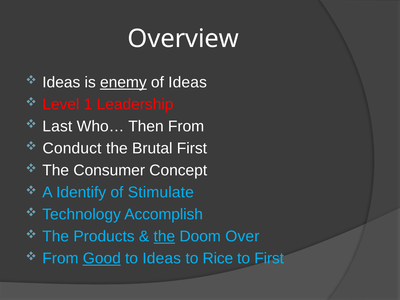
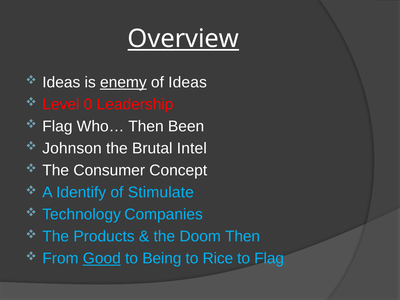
Overview underline: none -> present (183, 39)
1: 1 -> 0 (88, 104)
Last: Last -> Flag (57, 126)
Then From: From -> Been (186, 126)
Conduct: Conduct -> Johnson (72, 148)
Brutal First: First -> Intel (192, 148)
Accomplish: Accomplish -> Companies (164, 214)
the underline: present -> none (164, 237)
Doom Over: Over -> Then (243, 237)
to Ideas: Ideas -> Being (162, 259)
to First: First -> Flag (269, 259)
